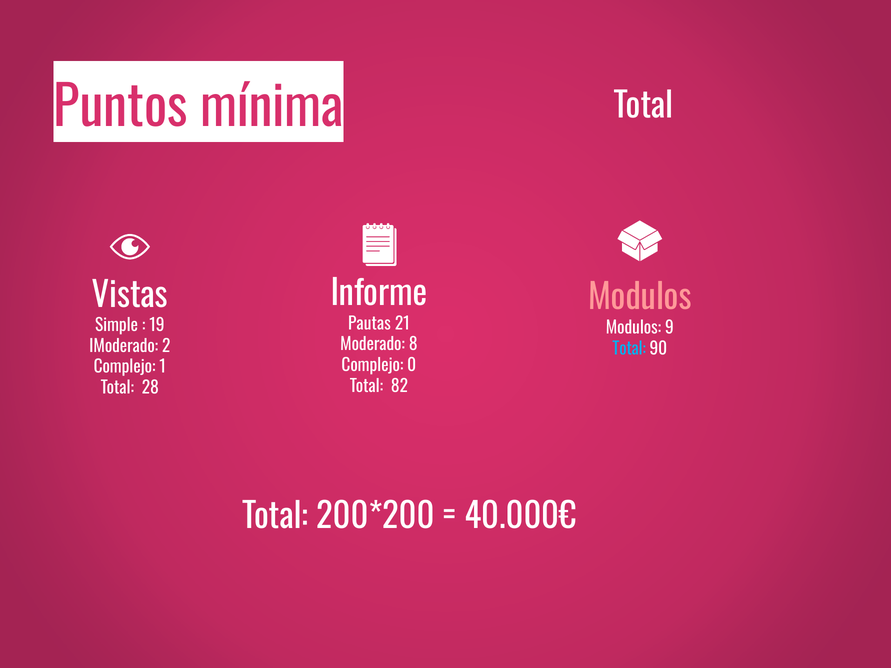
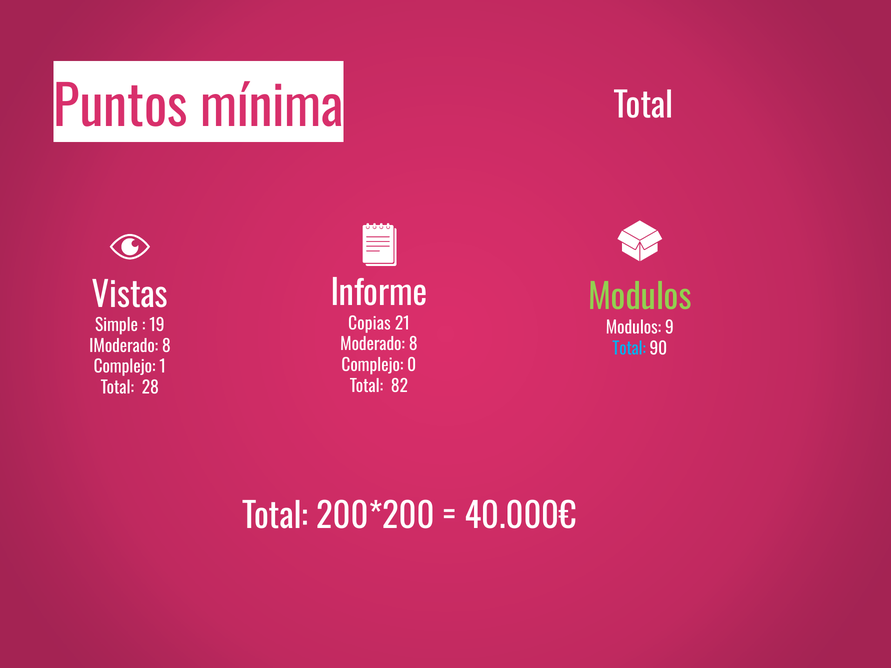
Modulos colour: pink -> light green (640, 298)
Pautas: Pautas -> Copias (369, 324)
IModerado 2: 2 -> 8 (166, 347)
